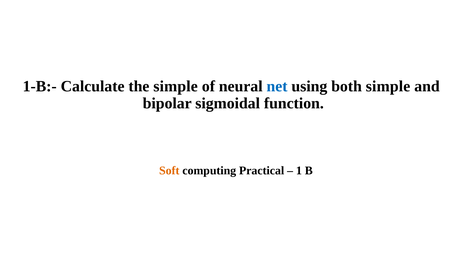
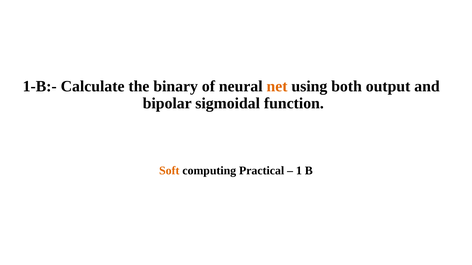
the simple: simple -> binary (176, 86)
net colour: blue -> orange (277, 86)
both simple: simple -> output (388, 86)
